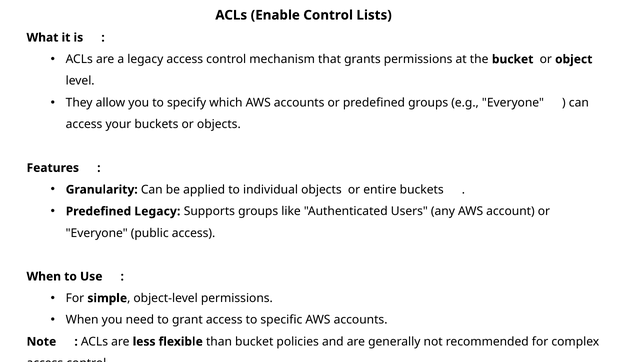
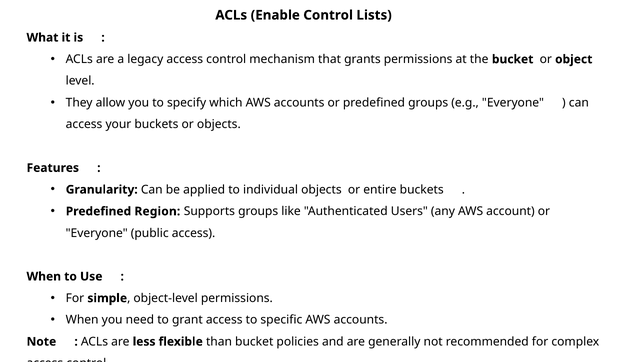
Predefined Legacy: Legacy -> Region (157, 211)
